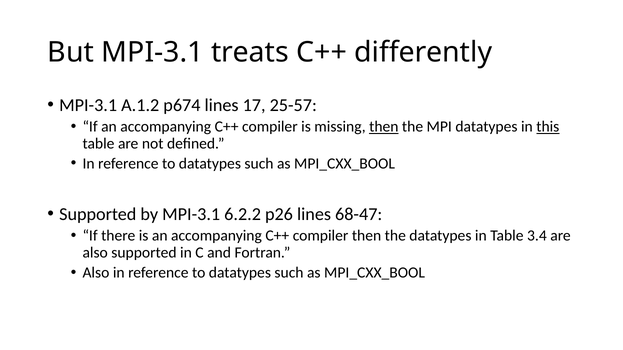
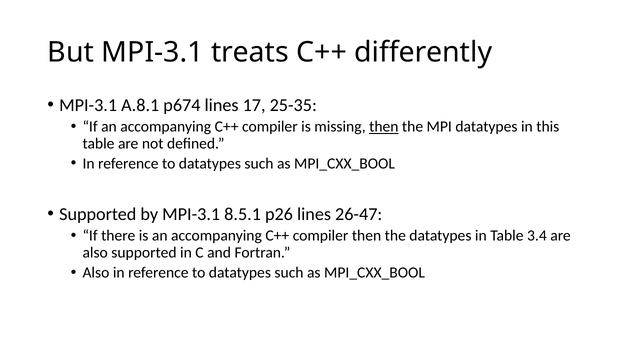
A.1.2: A.1.2 -> A.8.1 (140, 105)
25-57: 25-57 -> 25-35 (293, 105)
this underline: present -> none (548, 127)
6.2.2: 6.2.2 -> 8.5.1 (243, 214)
68-47: 68-47 -> 26-47 (359, 214)
